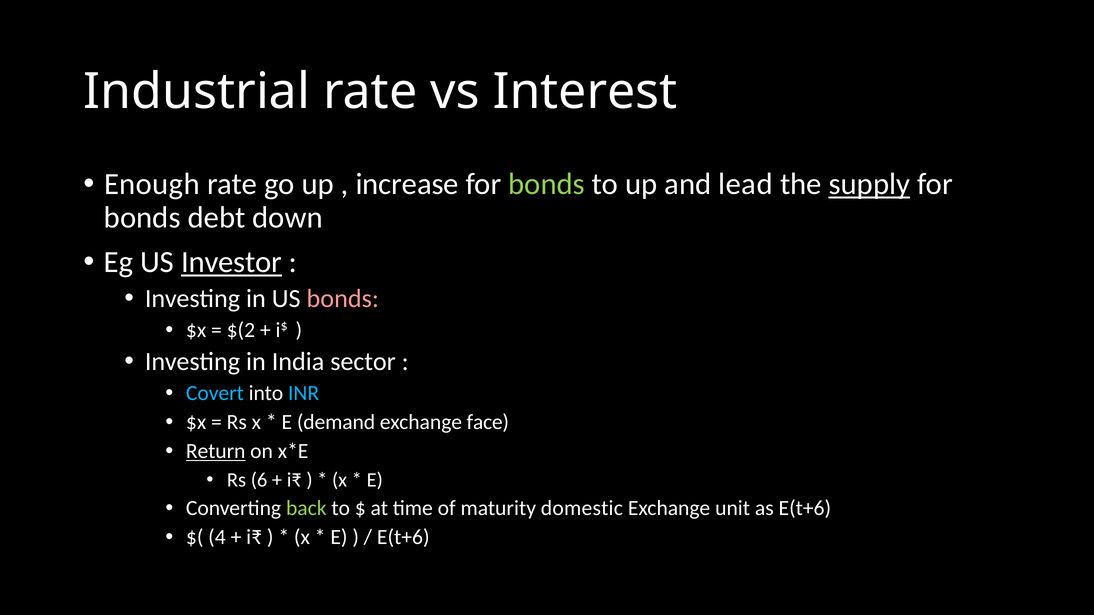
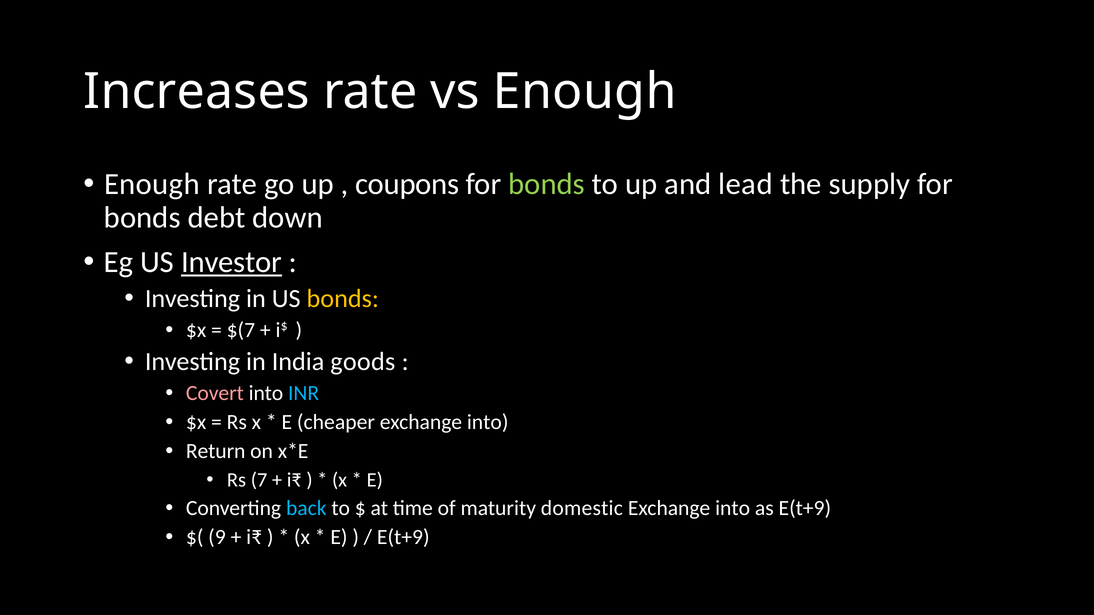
Industrial: Industrial -> Increases (197, 92)
vs Interest: Interest -> Enough (585, 92)
increase: increase -> coupons (407, 184)
supply underline: present -> none (869, 184)
bonds colour: pink -> yellow (343, 299)
$(2: $(2 -> $(7 (241, 330)
sector: sector -> goods (363, 362)
Covert colour: light blue -> pink (215, 393)
demand: demand -> cheaper (336, 422)
face: face -> into (488, 422)
Return underline: present -> none (216, 452)
6: 6 -> 7 (259, 480)
back colour: light green -> light blue (306, 508)
unit: unit -> into (733, 508)
as E(t+6: E(t+6 -> E(t+9 (805, 508)
4: 4 -> 9 (217, 538)
E(t+6: E(t+6 -> E(t+9 (403, 538)
